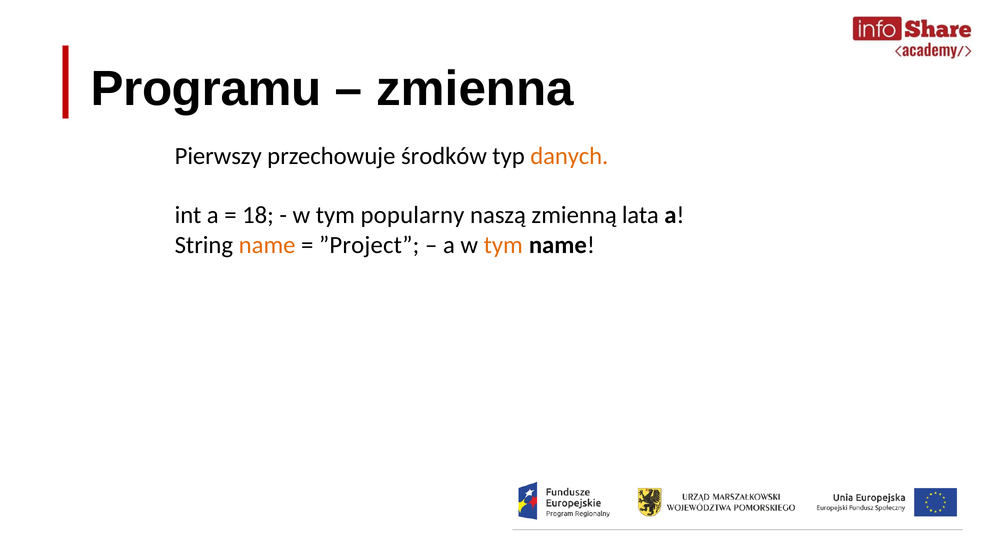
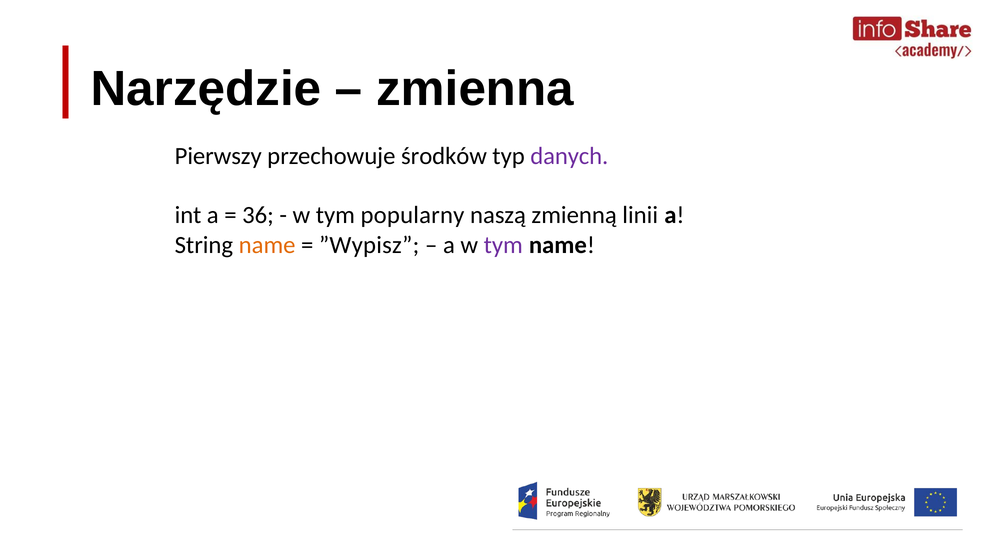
Programu: Programu -> Narzędzie (206, 89)
danych colour: orange -> purple (569, 156)
18: 18 -> 36 (258, 215)
lata: lata -> linii (640, 215)
”Project: ”Project -> ”Wypisz (369, 245)
tym colour: orange -> purple (503, 245)
